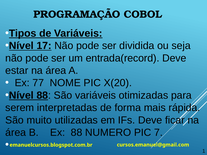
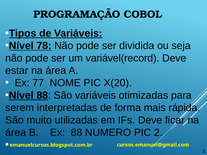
17: 17 -> 78 (44, 46)
entrada(record: entrada(record -> variável(record (123, 58)
7: 7 -> 2 (158, 133)
